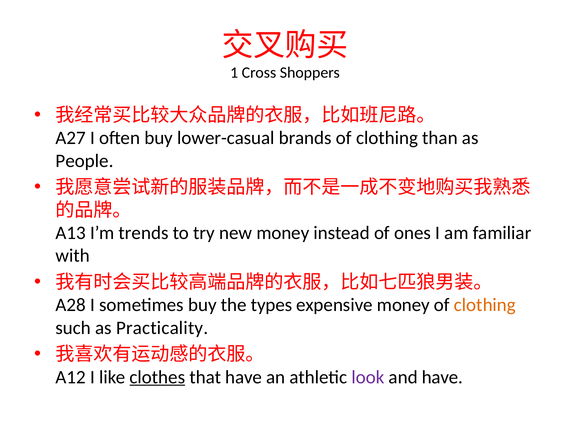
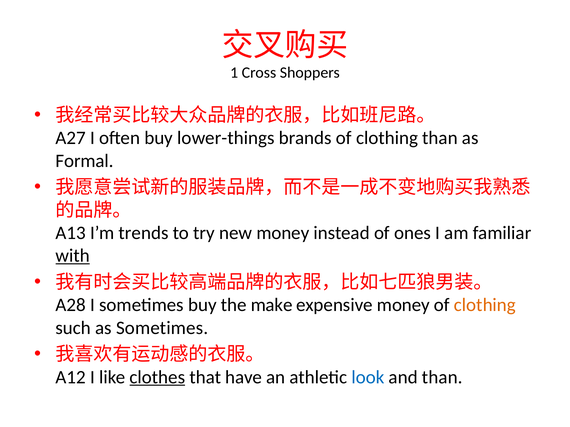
lower-casual: lower-casual -> lower-things (226, 138)
People: People -> Formal (85, 161)
with underline: none -> present (73, 256)
types: types -> make (272, 305)
as Practicality: Practicality -> Sometimes (162, 328)
look colour: purple -> blue (368, 378)
and have: have -> than (442, 378)
